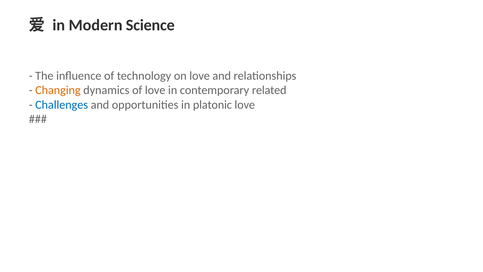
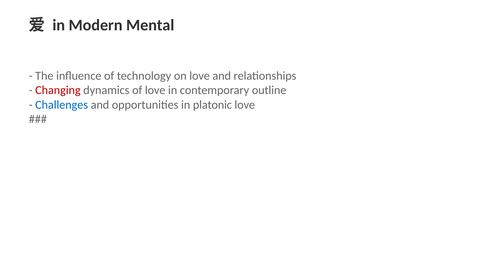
Science: Science -> Mental (150, 25)
Changing colour: orange -> red (58, 90)
related: related -> outline (269, 90)
